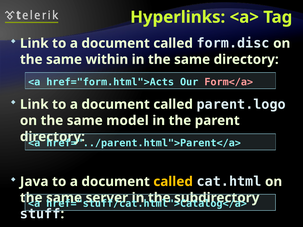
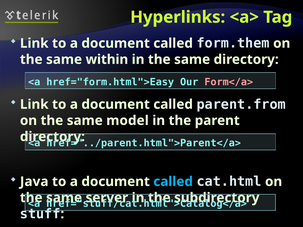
form.disc: form.disc -> form.them (233, 43)
href="form.html">Acts: href="form.html">Acts -> href="form.html">Easy (110, 82)
parent.logo: parent.logo -> parent.from (241, 104)
called colour: yellow -> light blue (173, 182)
